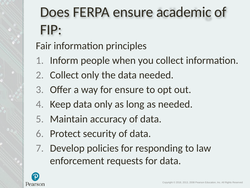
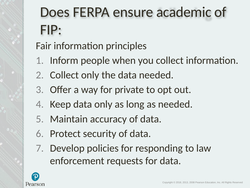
for ensure: ensure -> private (129, 89)
